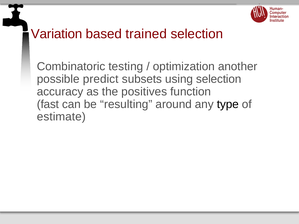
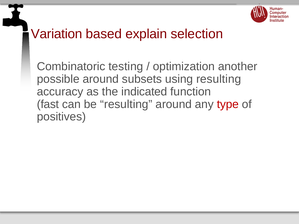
trained: trained -> explain (146, 34)
possible predict: predict -> around (101, 79)
using selection: selection -> resulting (219, 79)
positives: positives -> indicated (144, 92)
type colour: black -> red (228, 104)
estimate: estimate -> positives (61, 117)
